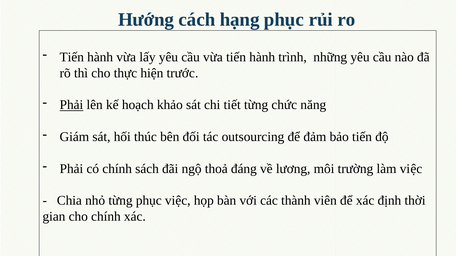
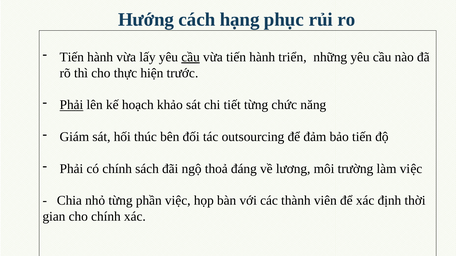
cầu underline: none -> present (191, 57)
trình: trình -> triển (293, 57)
từng phục: phục -> phần (149, 201)
